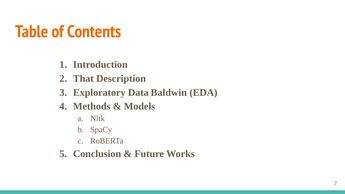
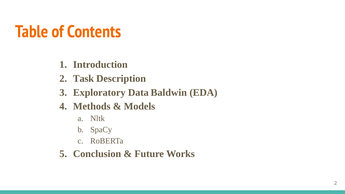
That: That -> Task (83, 79)
